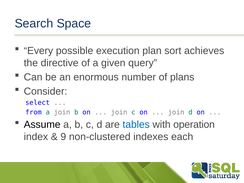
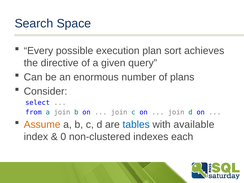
Assume colour: black -> orange (42, 125)
operation: operation -> available (194, 125)
9: 9 -> 0 (63, 137)
